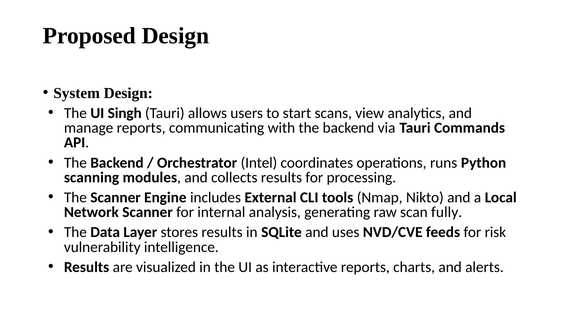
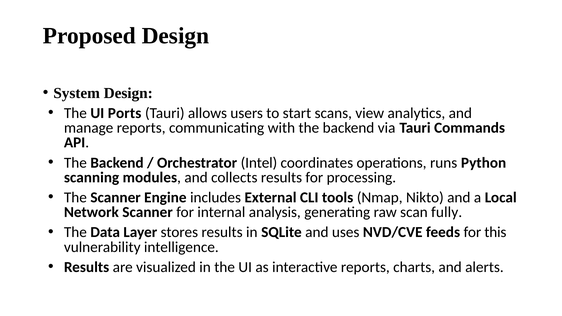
Singh: Singh -> Ports (125, 113)
risk: risk -> this (495, 232)
